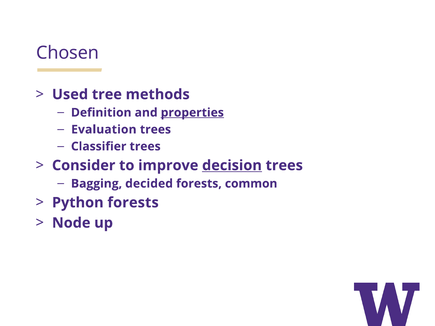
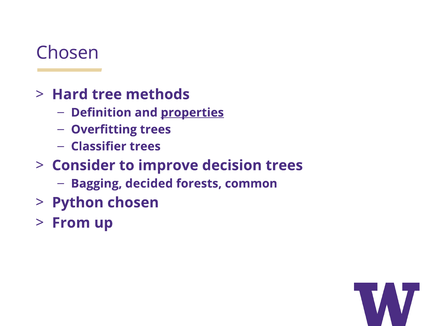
Used: Used -> Hard (70, 94)
Evaluation: Evaluation -> Overfitting (104, 130)
decision underline: present -> none (232, 166)
Python forests: forests -> chosen (133, 203)
Node: Node -> From (71, 223)
